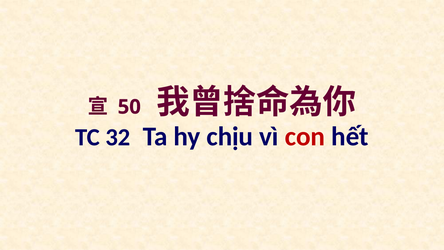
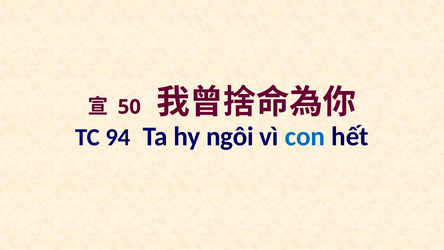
32: 32 -> 94 (118, 137)
chịu: chịu -> ngôi (230, 136)
con colour: red -> blue (305, 136)
